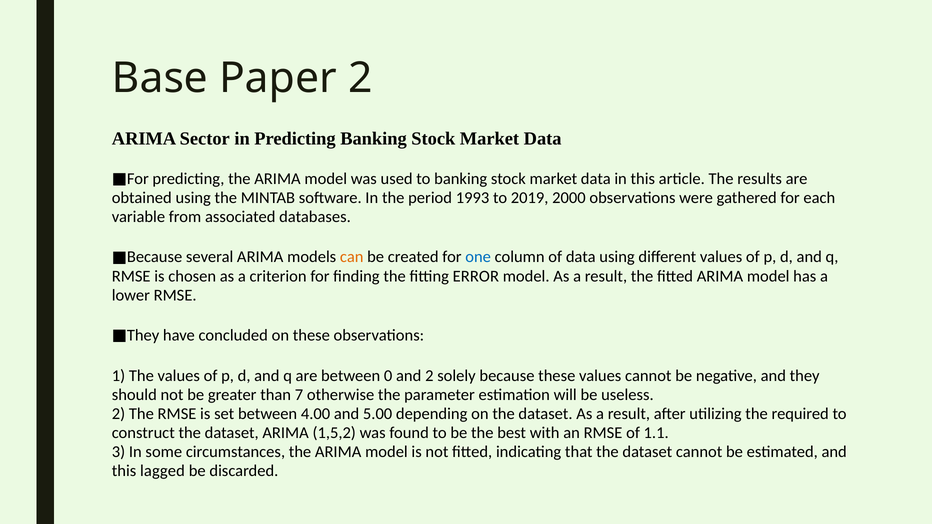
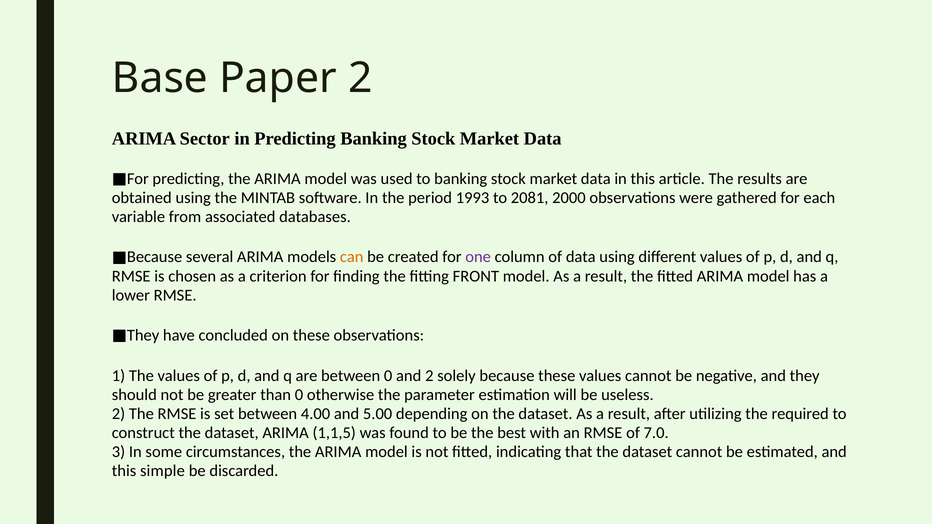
2019: 2019 -> 2081 (530, 198)
one colour: blue -> purple (478, 257)
ERROR: ERROR -> FRONT (476, 276)
than 7: 7 -> 0 (299, 395)
1,5,2: 1,5,2 -> 1,1,5 (334, 433)
1.1: 1.1 -> 7.0 (656, 433)
lagged: lagged -> simple (162, 471)
